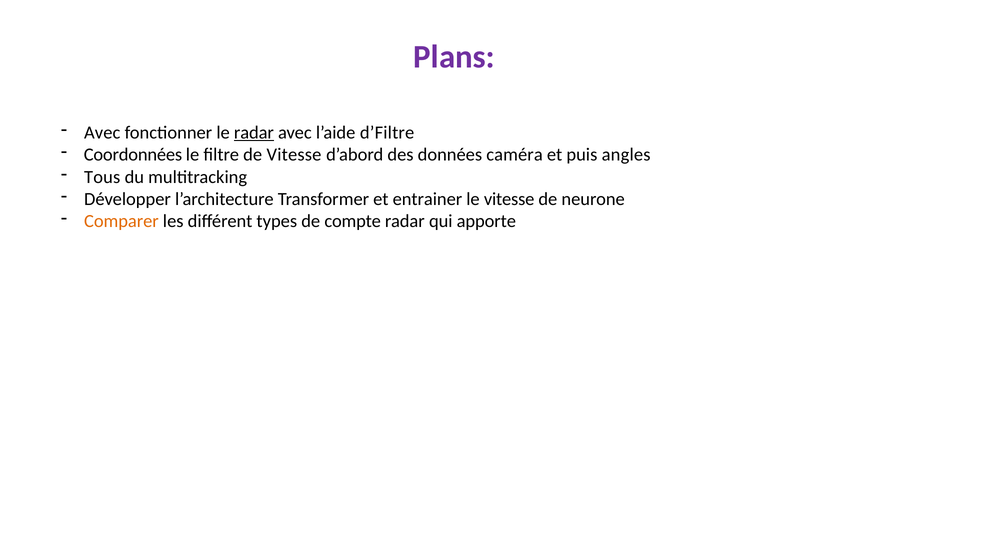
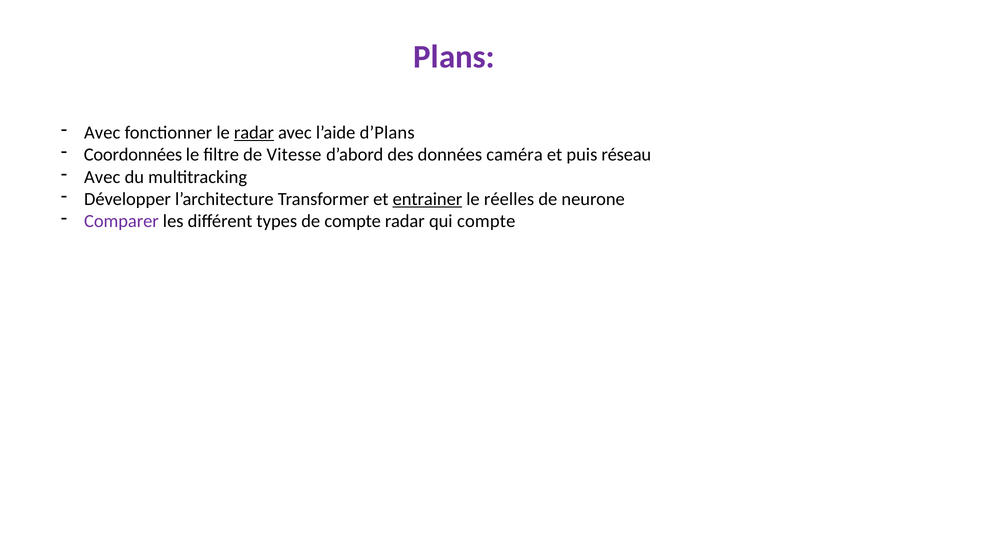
d’Filtre: d’Filtre -> d’Plans (387, 132)
angles: angles -> réseau (626, 155)
Tous: Tous -> Avec (102, 177)
entrainer underline: none -> present (427, 199)
le vitesse: vitesse -> réelles (509, 199)
Comparer colour: orange -> purple (121, 221)
qui apporte: apporte -> compte (486, 221)
